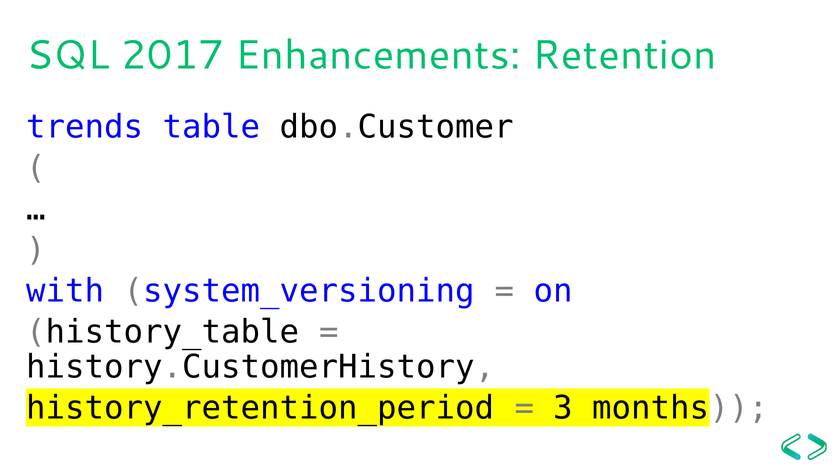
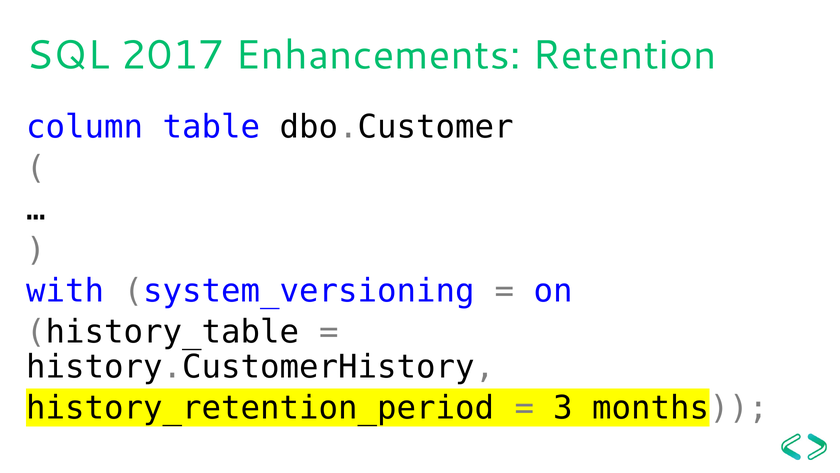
trends: trends -> column (85, 127)
